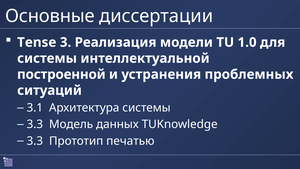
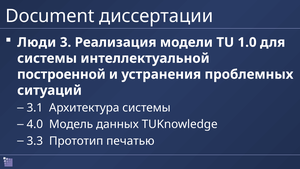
Основные: Основные -> Document (50, 16)
Tense: Tense -> Люди (37, 42)
3.3: 3.3 -> 4.0 (35, 124)
